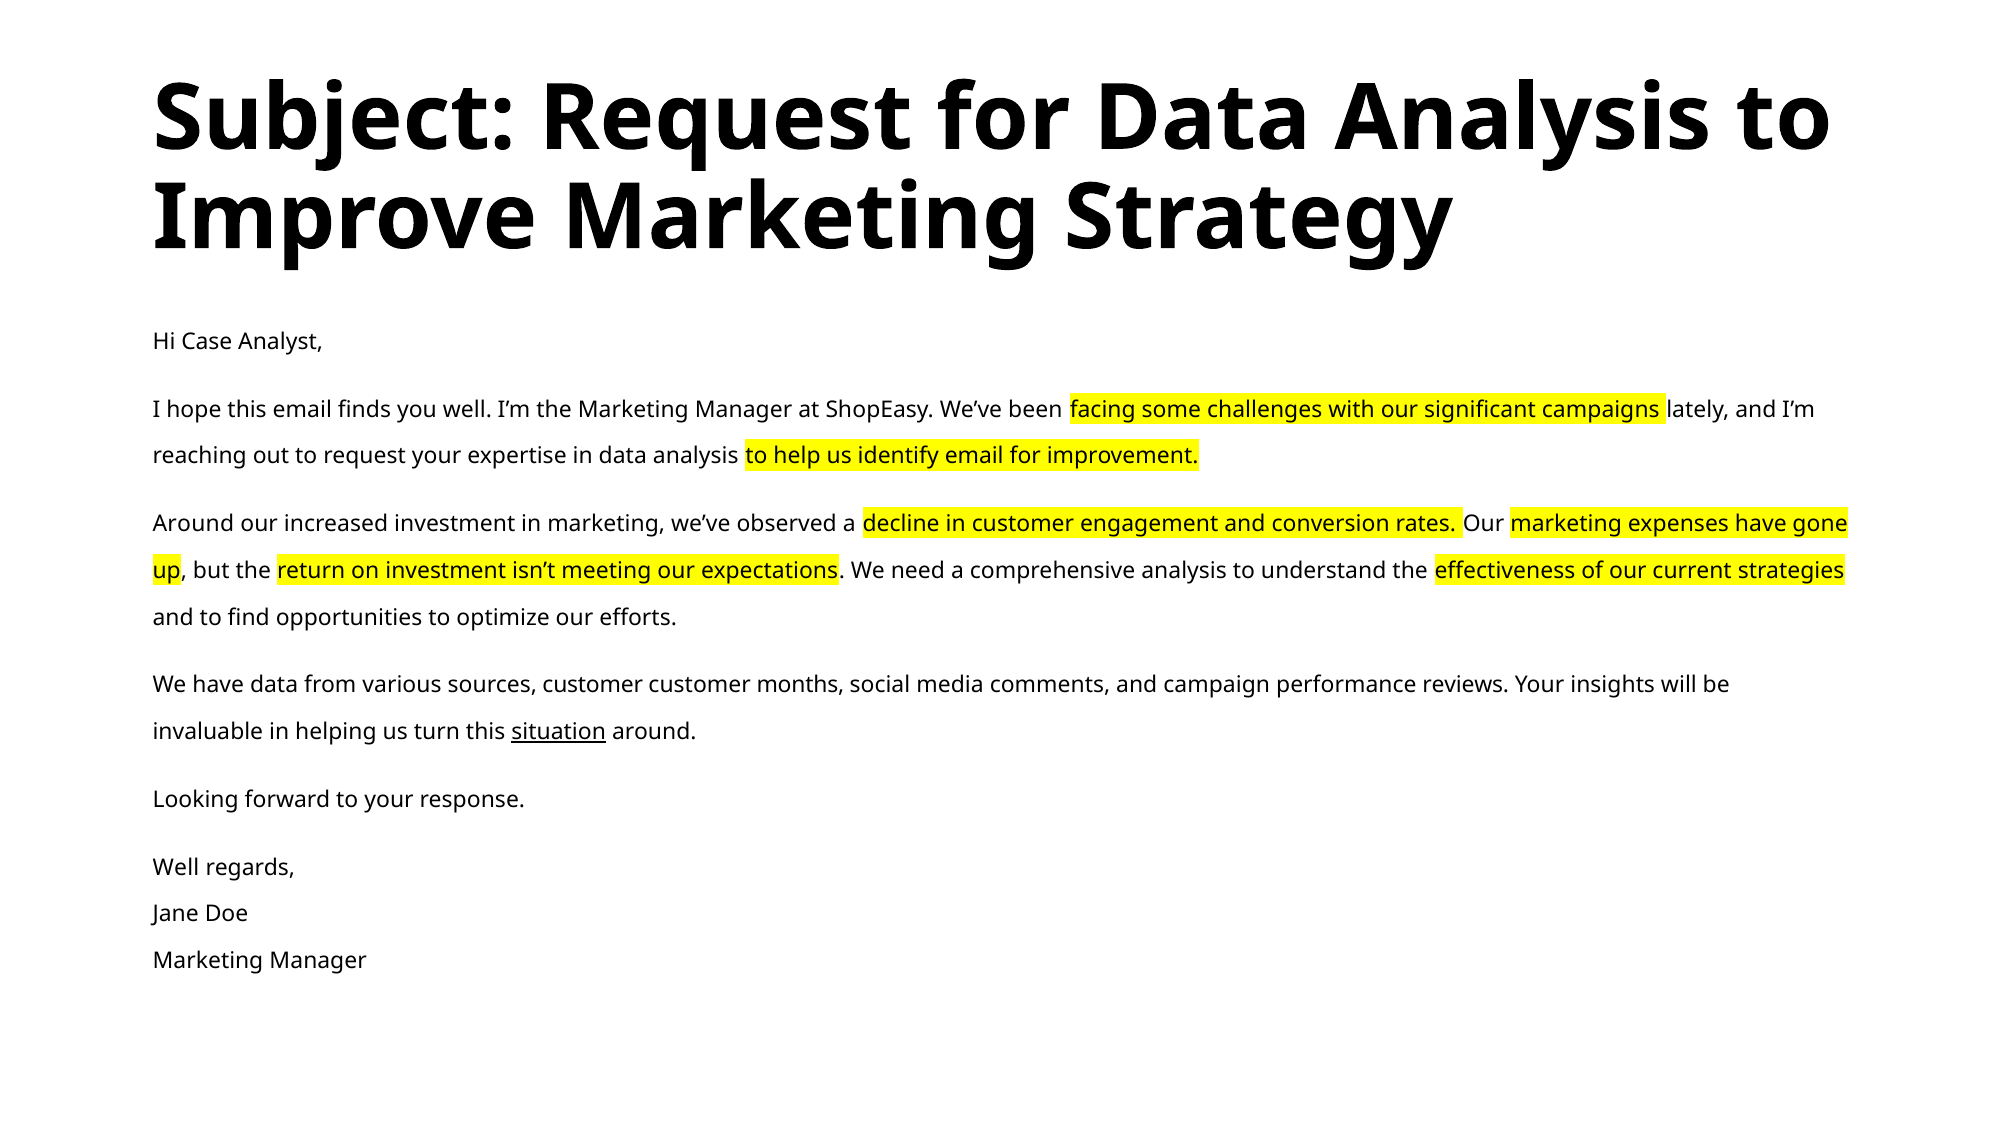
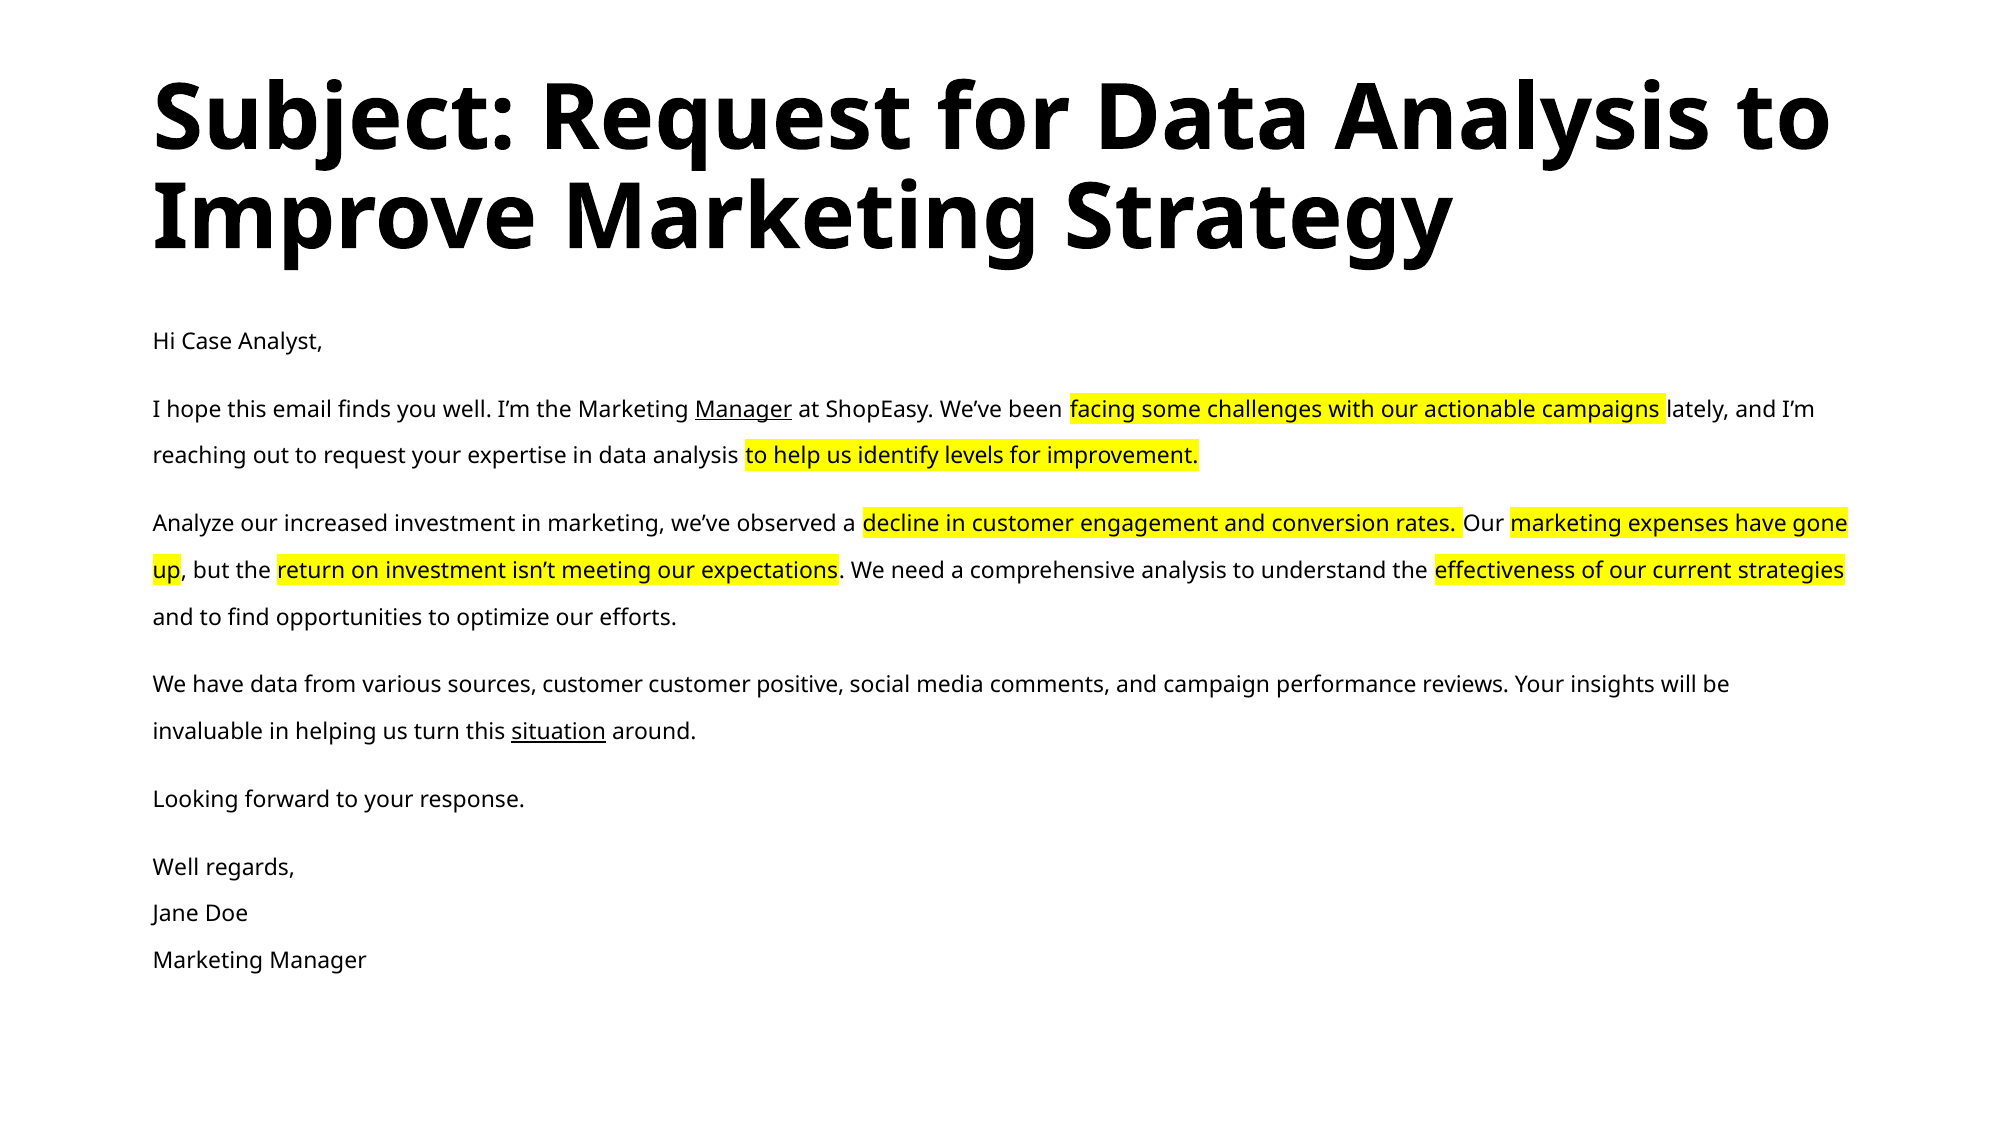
Manager underline: none -> present (744, 409)
significant: significant -> actionable (1480, 409)
identify email: email -> levels (974, 456)
Around: Around -> Analyze (194, 524)
months: months -> positive (800, 685)
